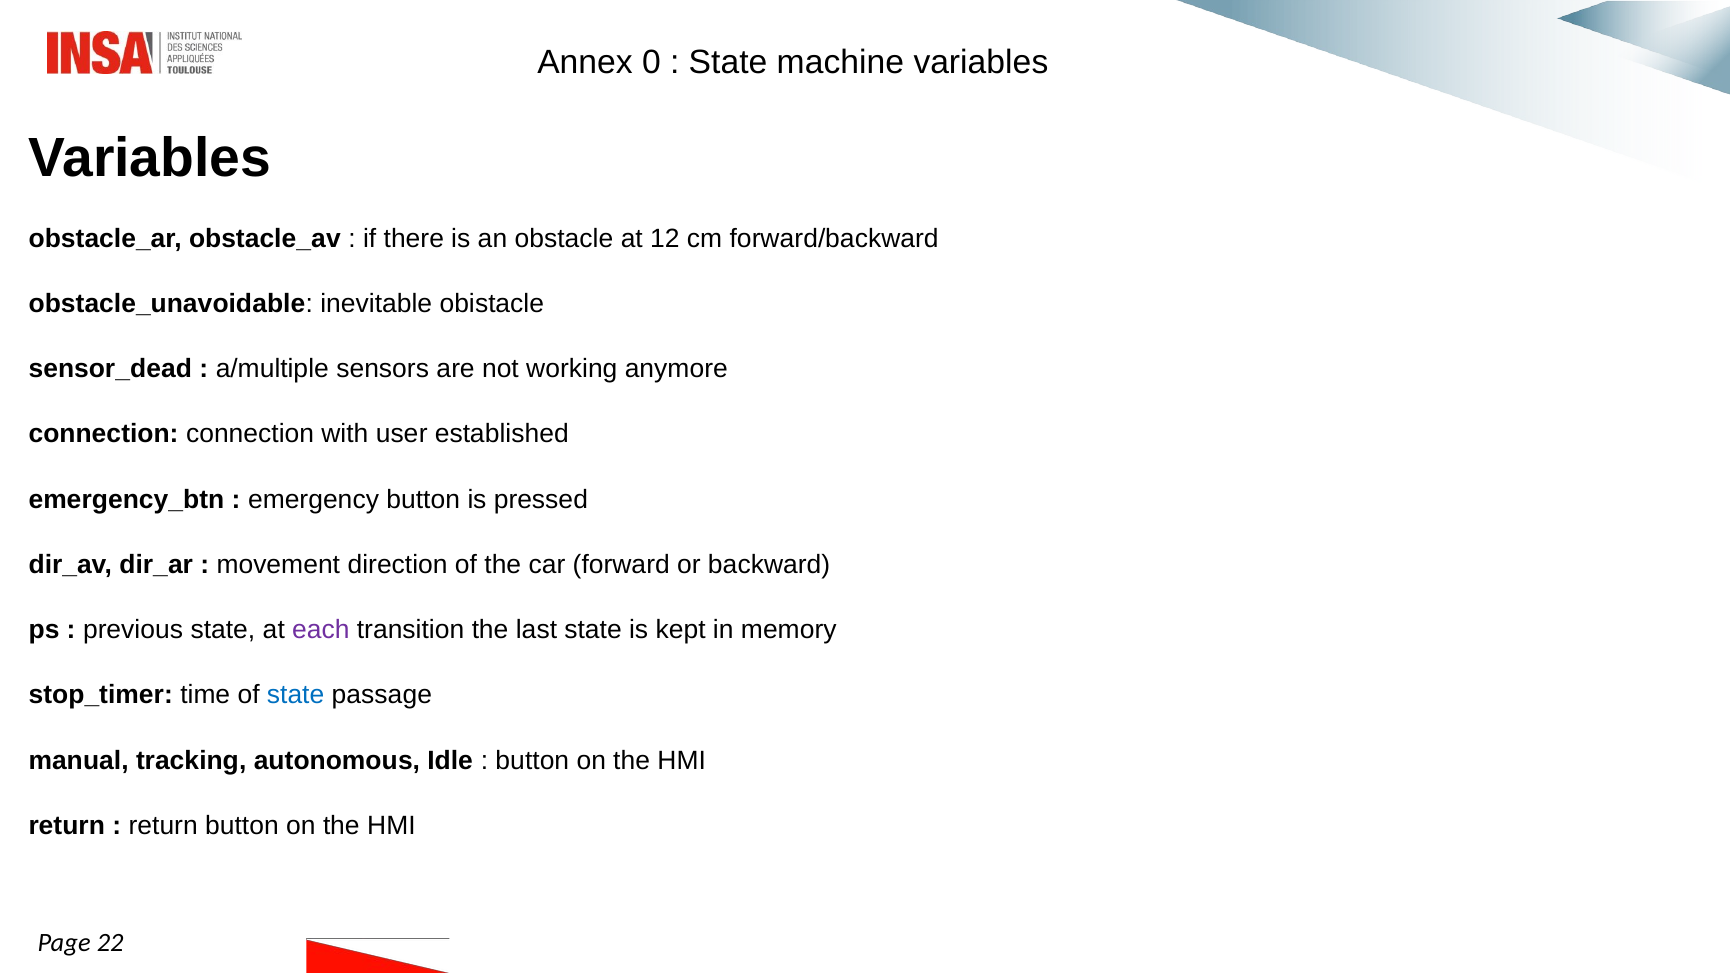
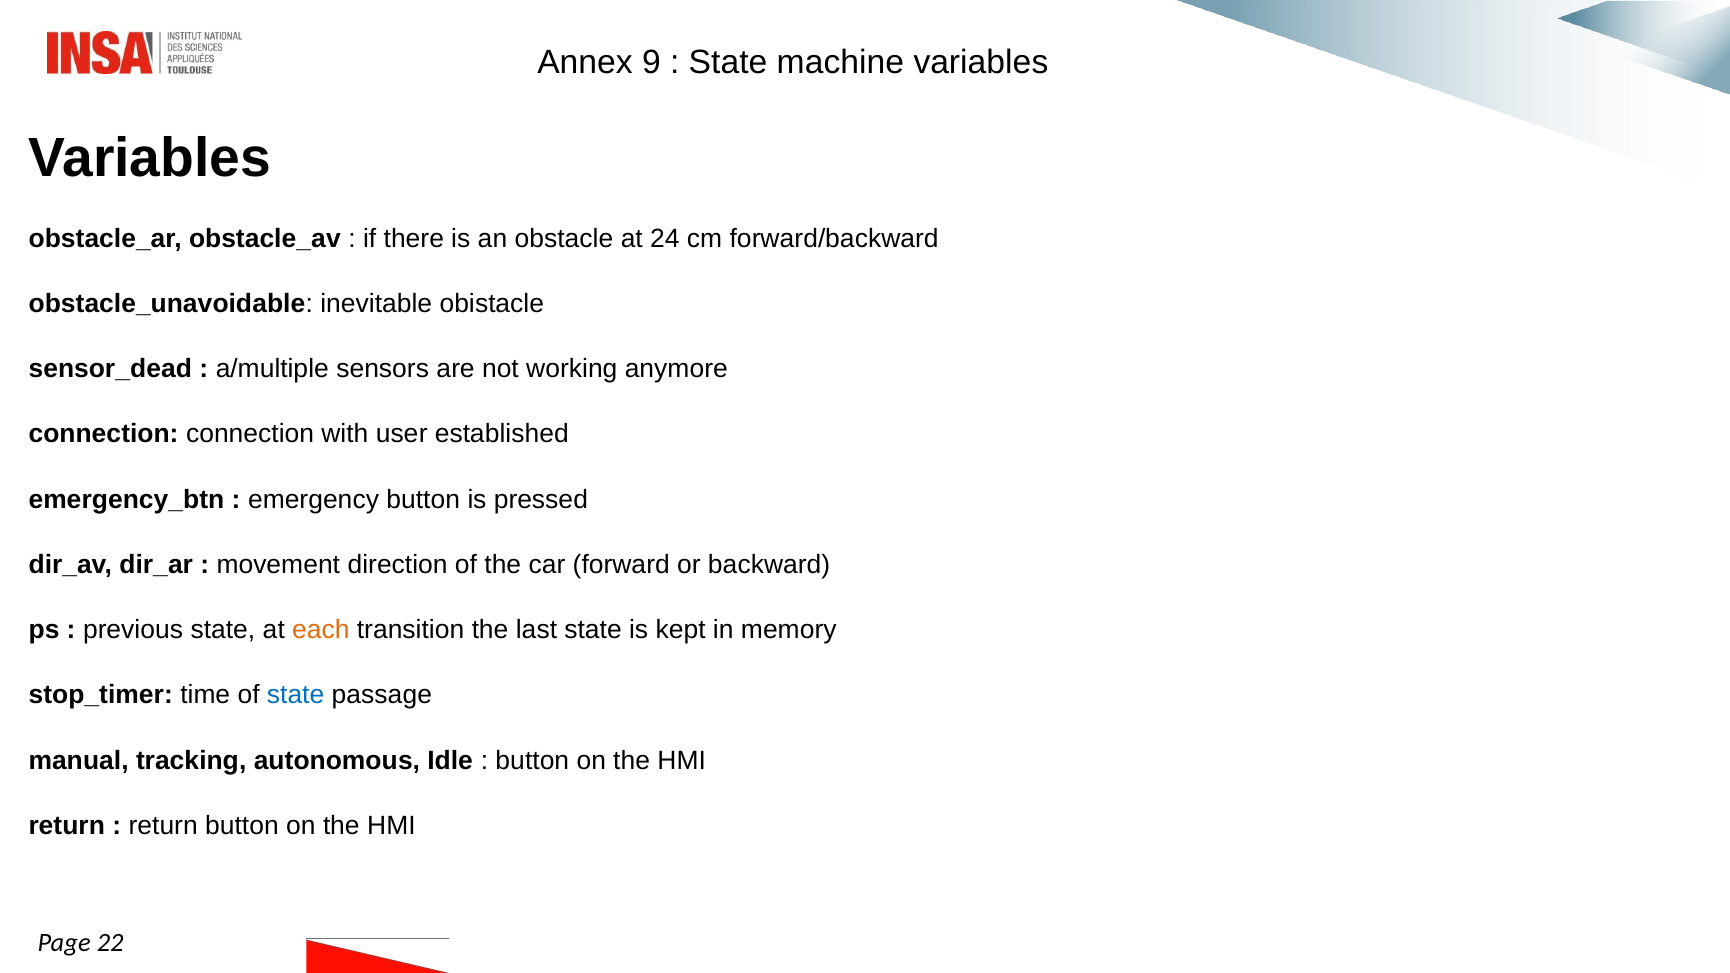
0: 0 -> 9 (651, 63)
12: 12 -> 24 (665, 238)
each colour: purple -> orange (321, 630)
